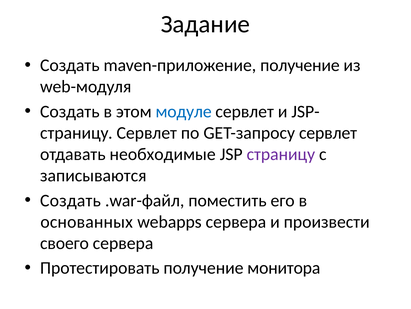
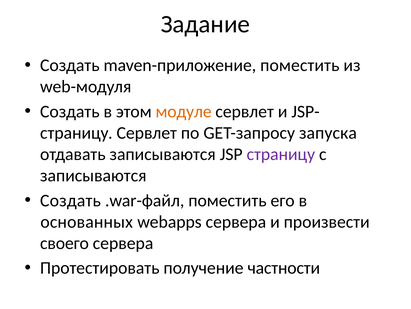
maven-приложение получение: получение -> поместить (300, 65)
модуле colour: blue -> orange (184, 111)
GET-запросу сервлет: сервлет -> запуска (328, 133)
отдавать необходимые: необходимые -> записываются (163, 154)
монитора: монитора -> частности (284, 267)
